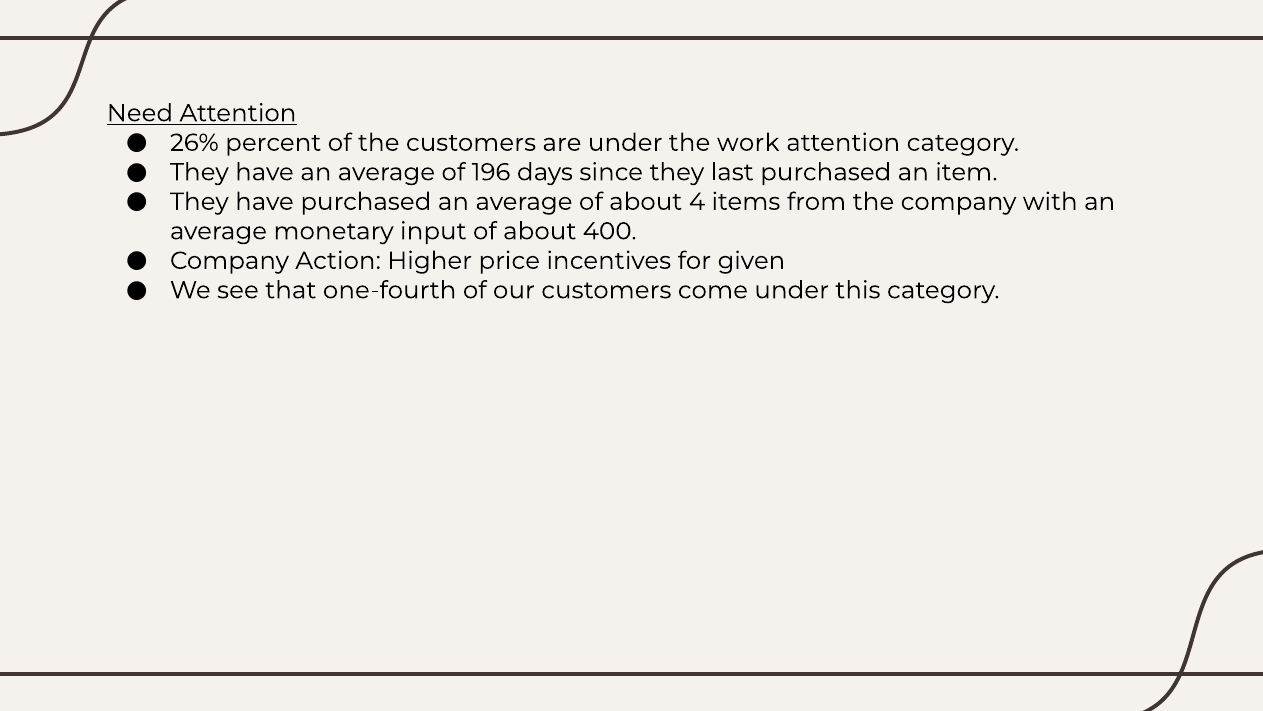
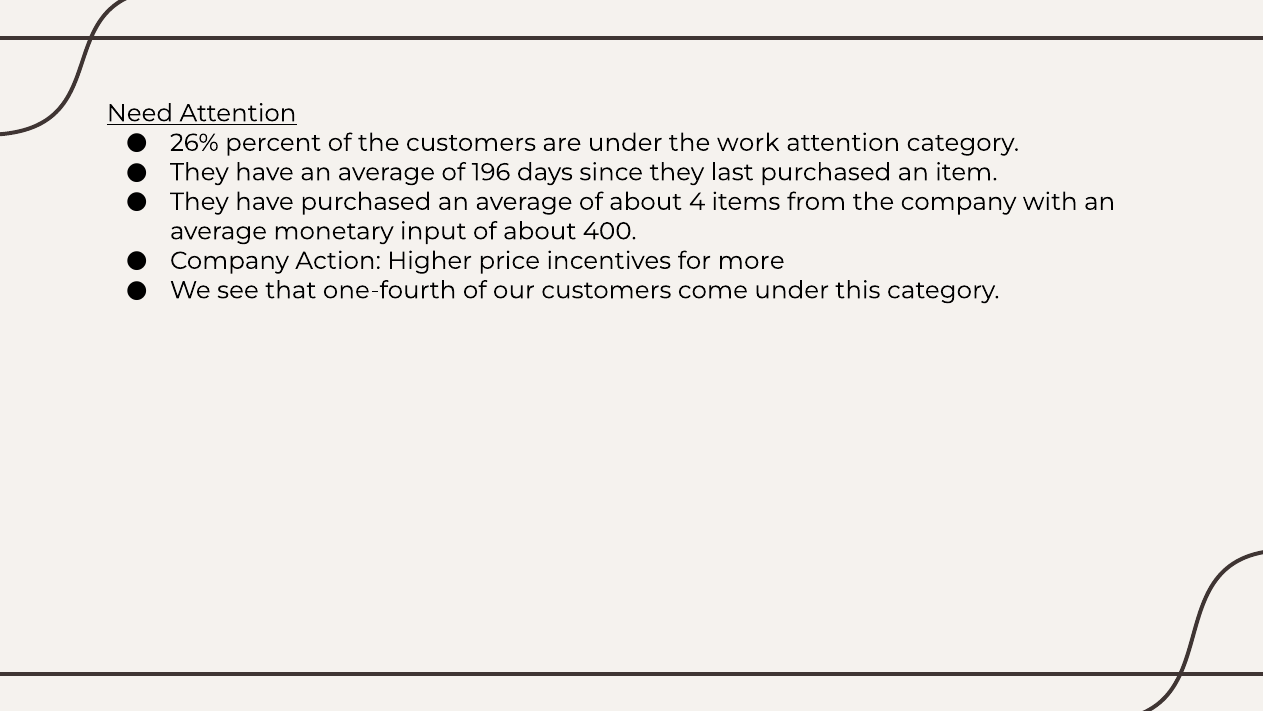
given: given -> more (751, 261)
